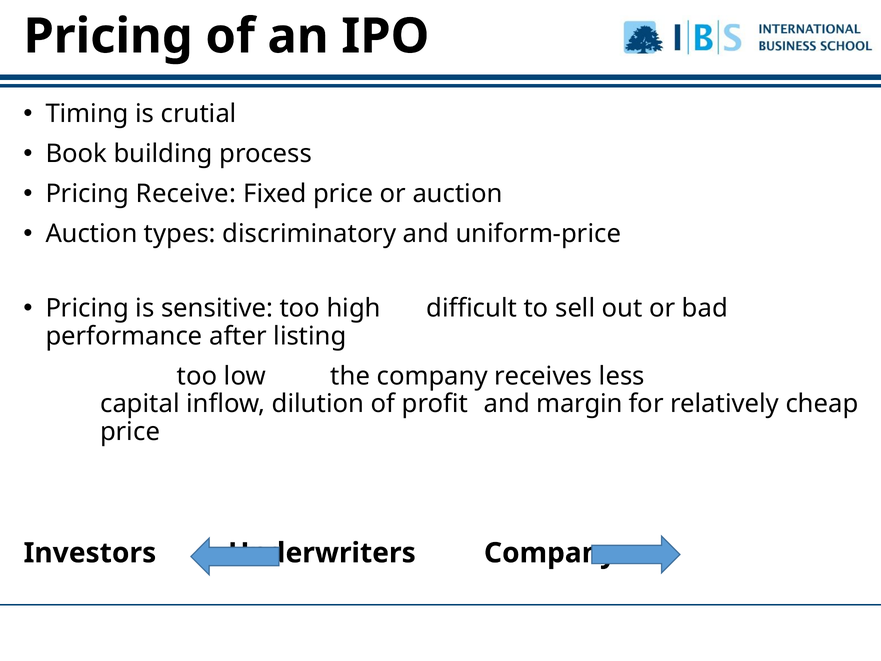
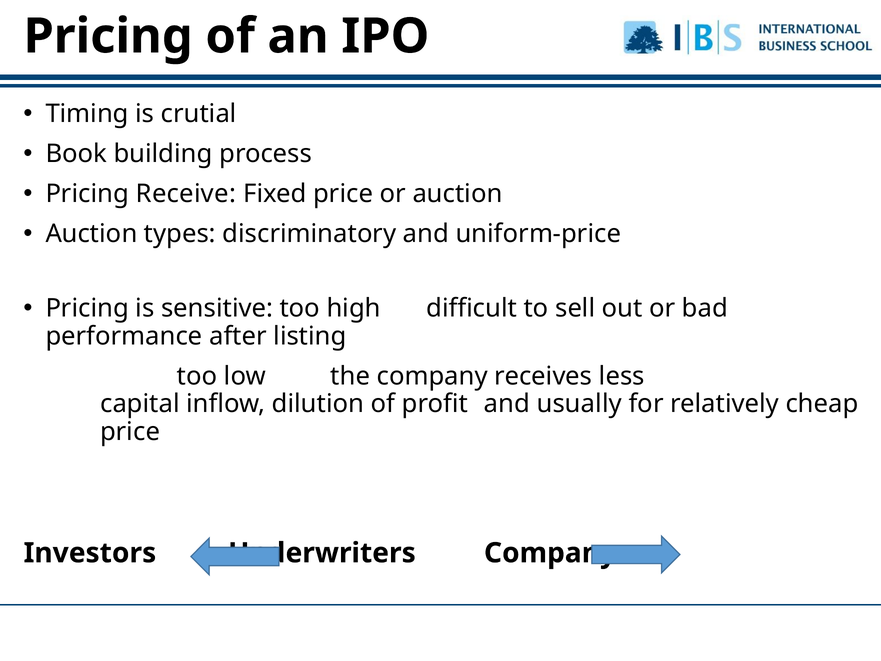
margin: margin -> usually (579, 404)
